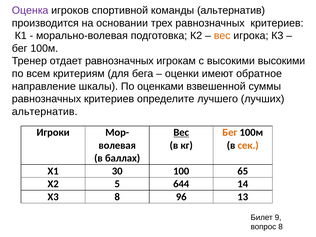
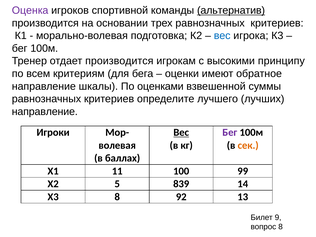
альтернатив underline: none -> present (231, 10)
вес colour: orange -> blue (222, 36)
отдает равнозначных: равнозначных -> производится (119, 61)
высокими высокими: высокими -> принципу (281, 61)
альтернатив: альтернатив -> направление (45, 112)
Бег colour: orange -> purple (230, 132)
30: 30 -> 11 (117, 171)
65: 65 -> 99 (243, 171)
644: 644 -> 839 (181, 184)
96: 96 -> 92 (181, 197)
